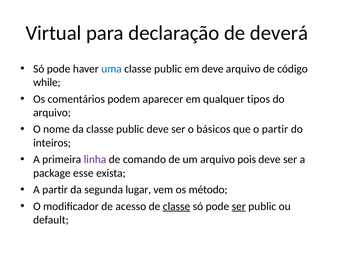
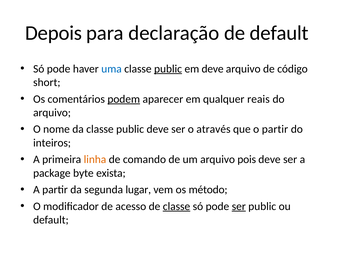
Virtual: Virtual -> Depois (54, 33)
de deverá: deverá -> default (279, 33)
public underline: none -> present (168, 69)
while: while -> short (47, 82)
podem underline: none -> present (124, 99)
tipos: tipos -> reais (258, 99)
básicos: básicos -> através (213, 129)
linha colour: purple -> orange (95, 159)
esse: esse -> byte (83, 173)
